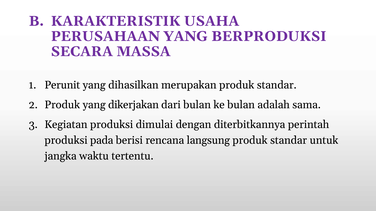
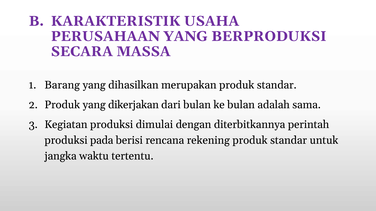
Perunit: Perunit -> Barang (62, 85)
langsung: langsung -> rekening (208, 140)
